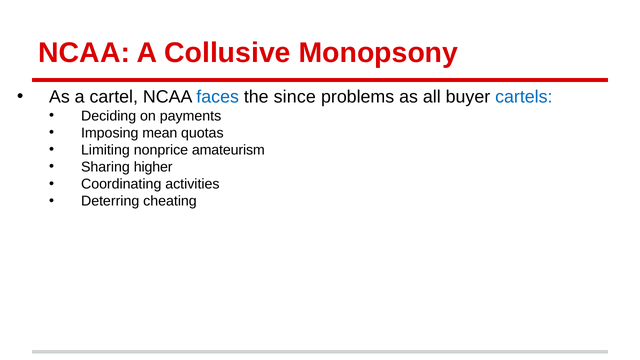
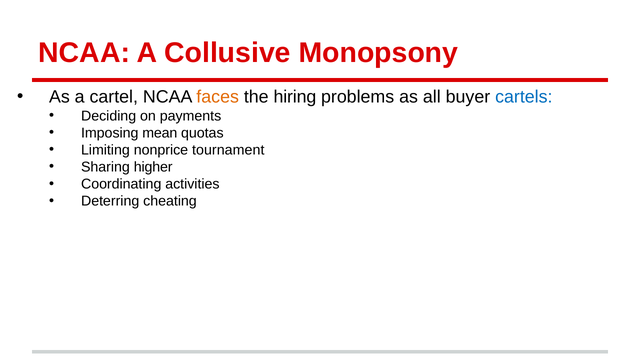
faces colour: blue -> orange (218, 97)
since: since -> hiring (295, 97)
amateurism: amateurism -> tournament (228, 150)
